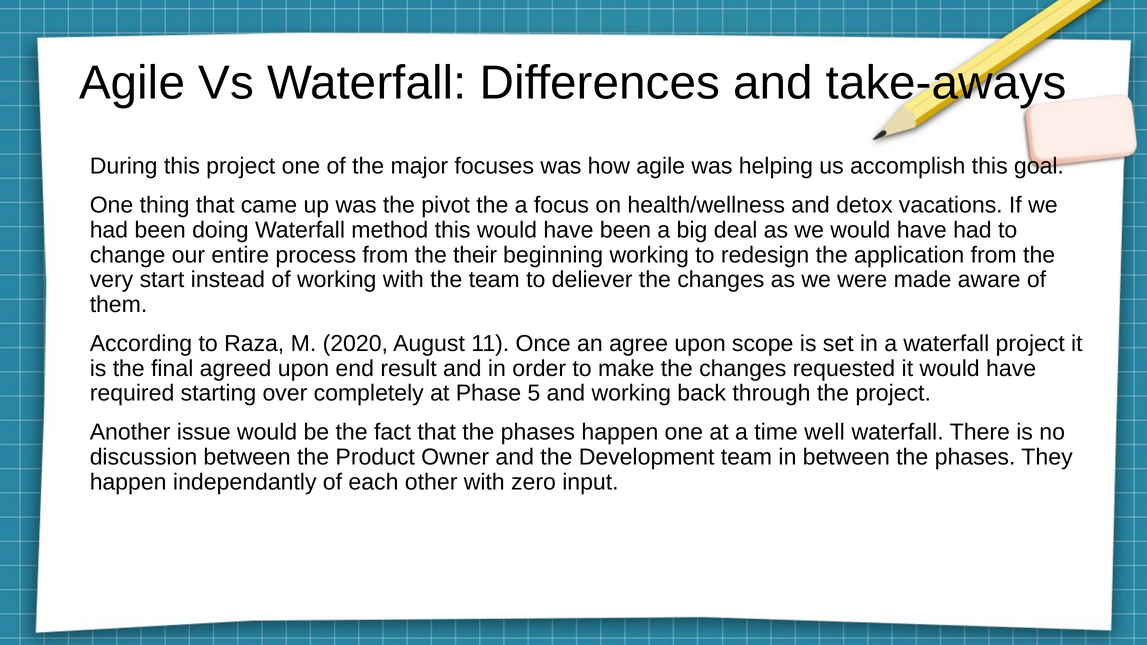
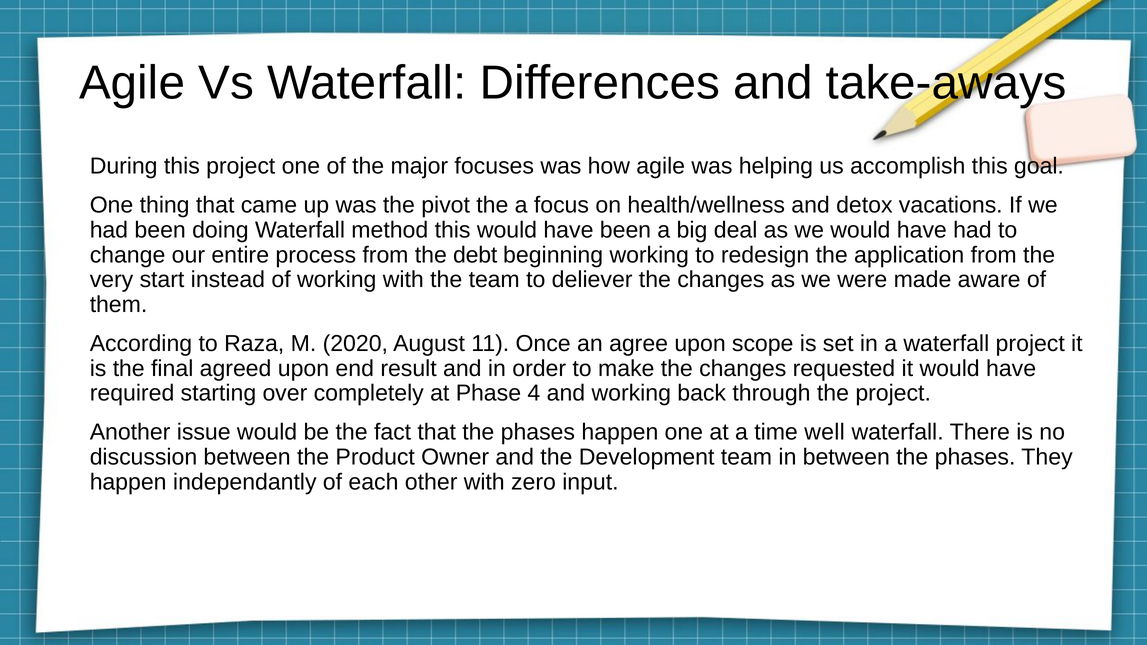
their: their -> debt (475, 255)
5: 5 -> 4 (534, 394)
